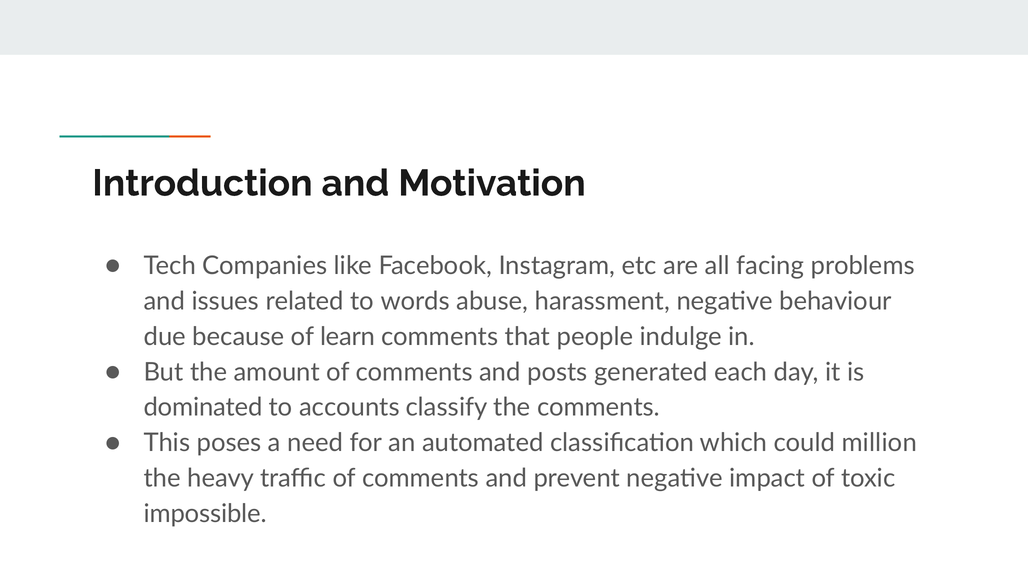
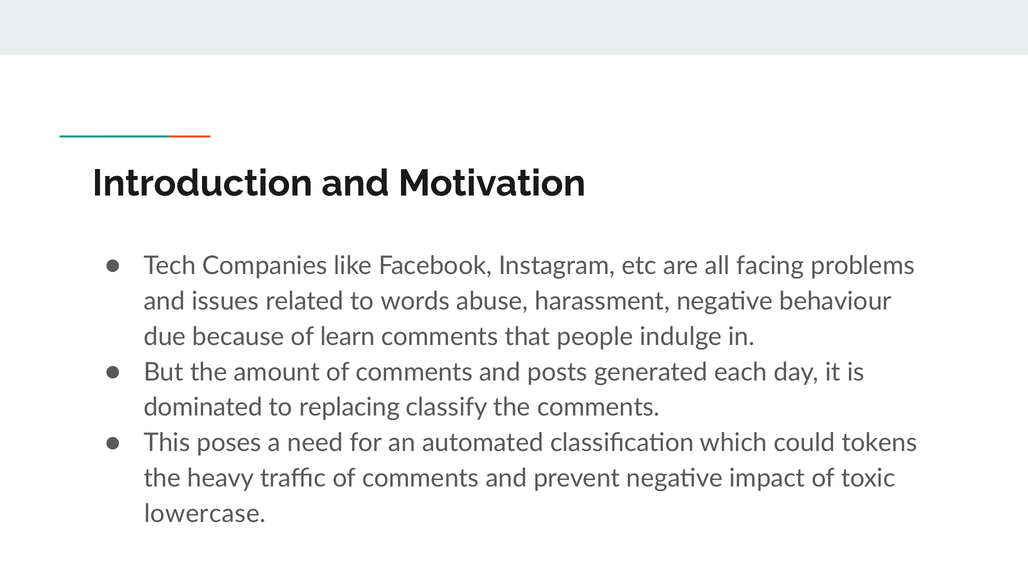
accounts: accounts -> replacing (350, 408)
million: million -> tokens (879, 443)
impossible: impossible -> lowercase (205, 514)
